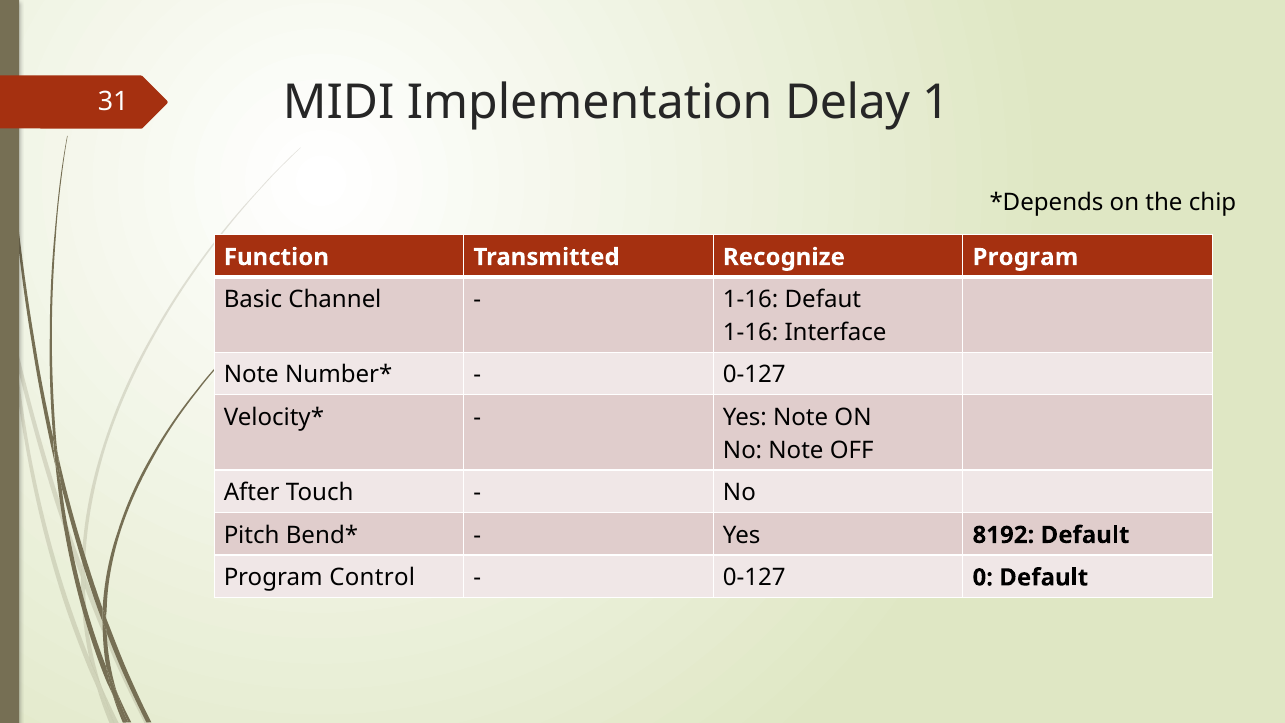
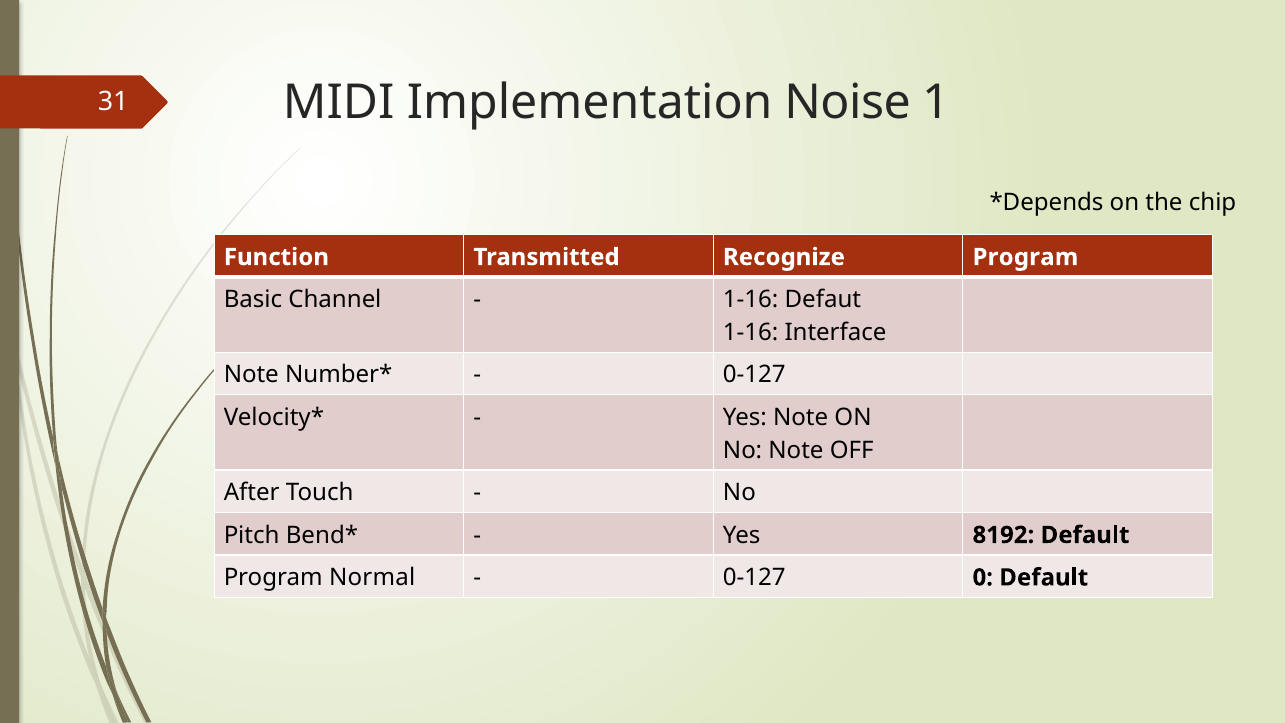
Delay: Delay -> Noise (848, 103)
Control: Control -> Normal (372, 577)
